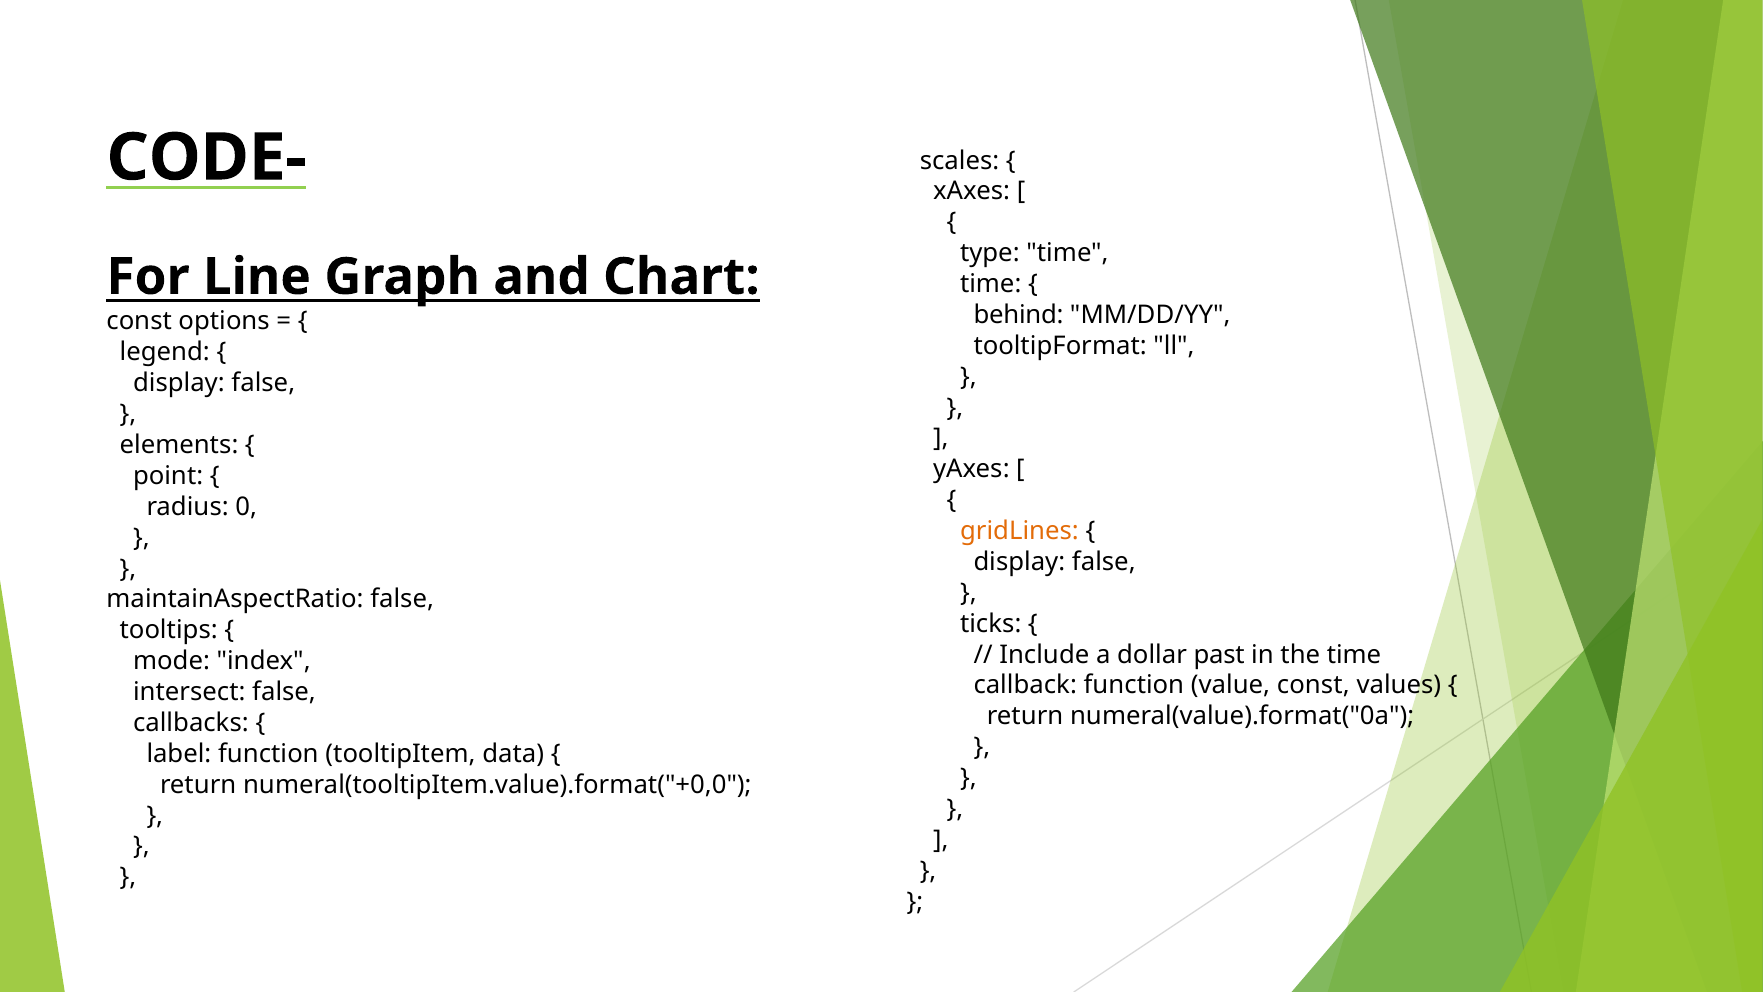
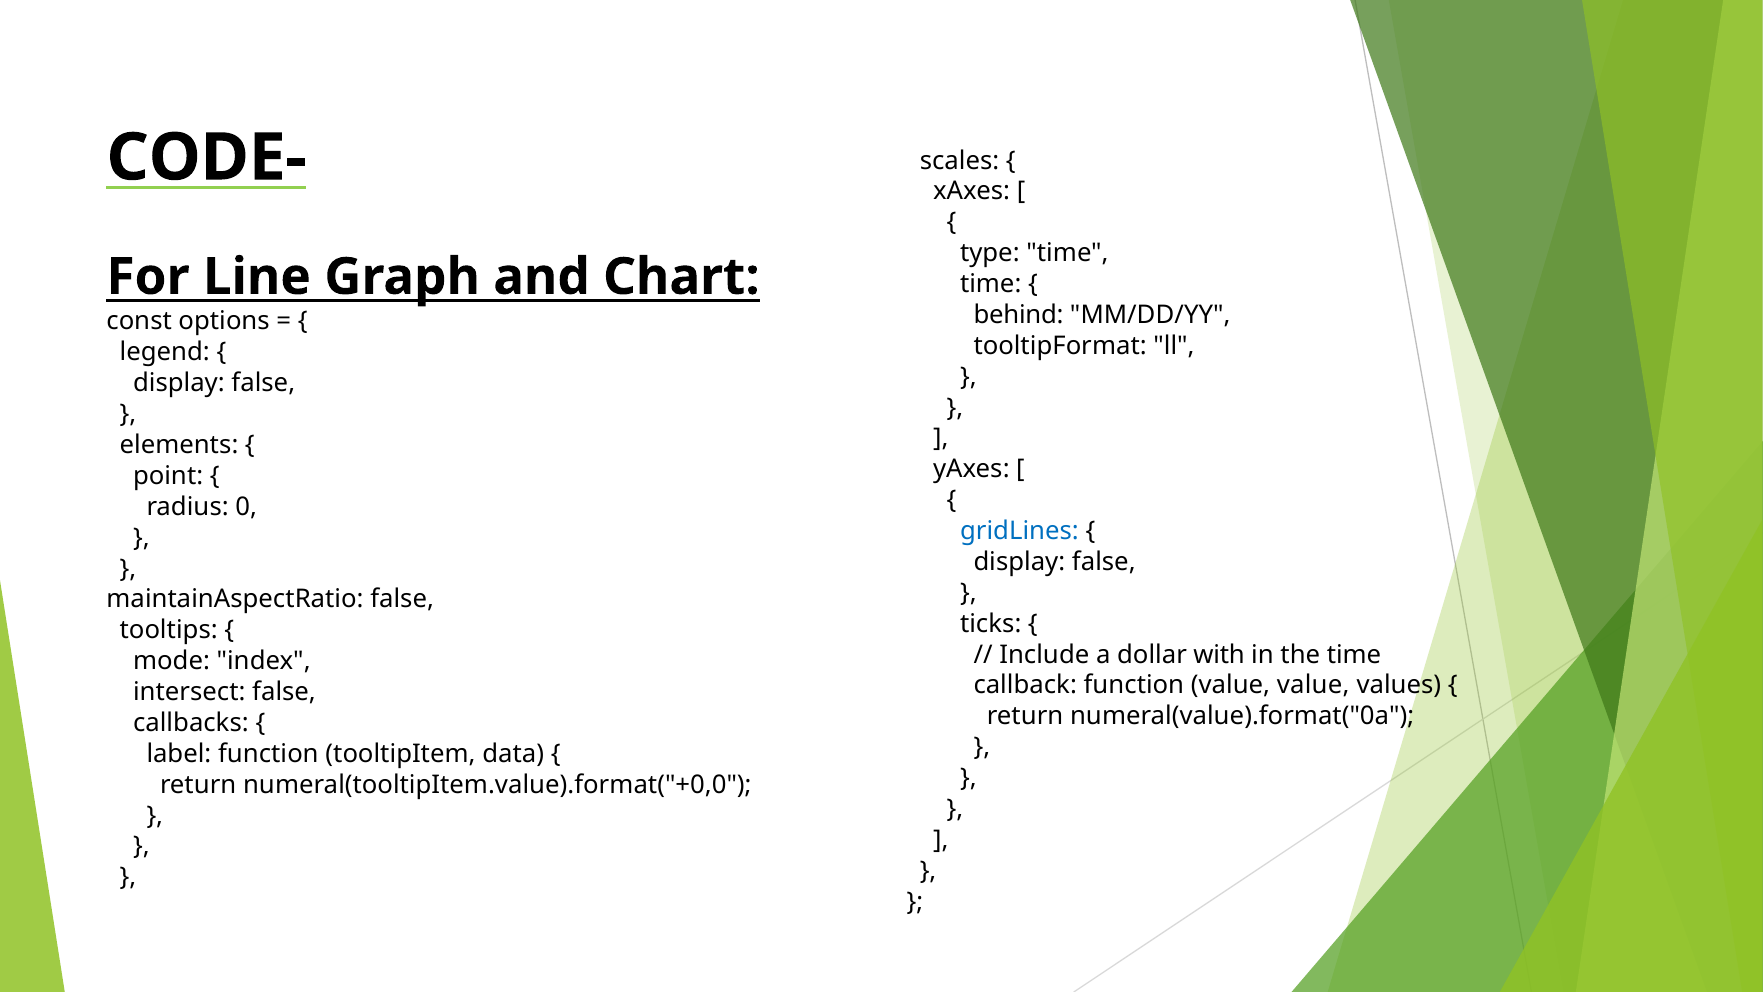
gridLines colour: orange -> blue (1020, 531)
past: past -> with (1219, 654)
value const: const -> value (1313, 685)
